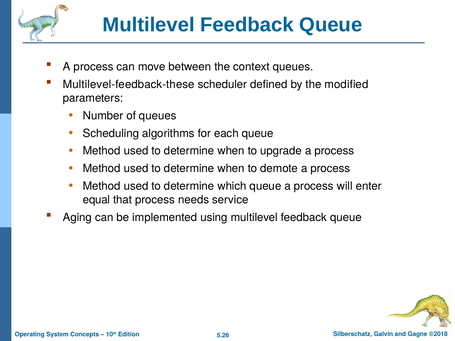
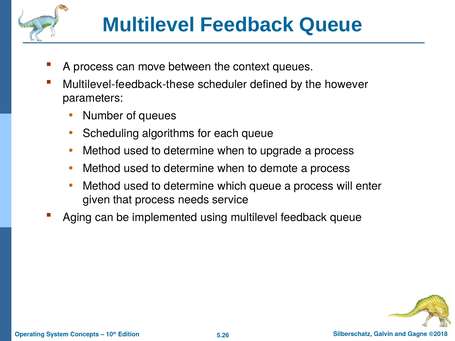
modified: modified -> however (347, 84)
equal: equal -> given (96, 200)
